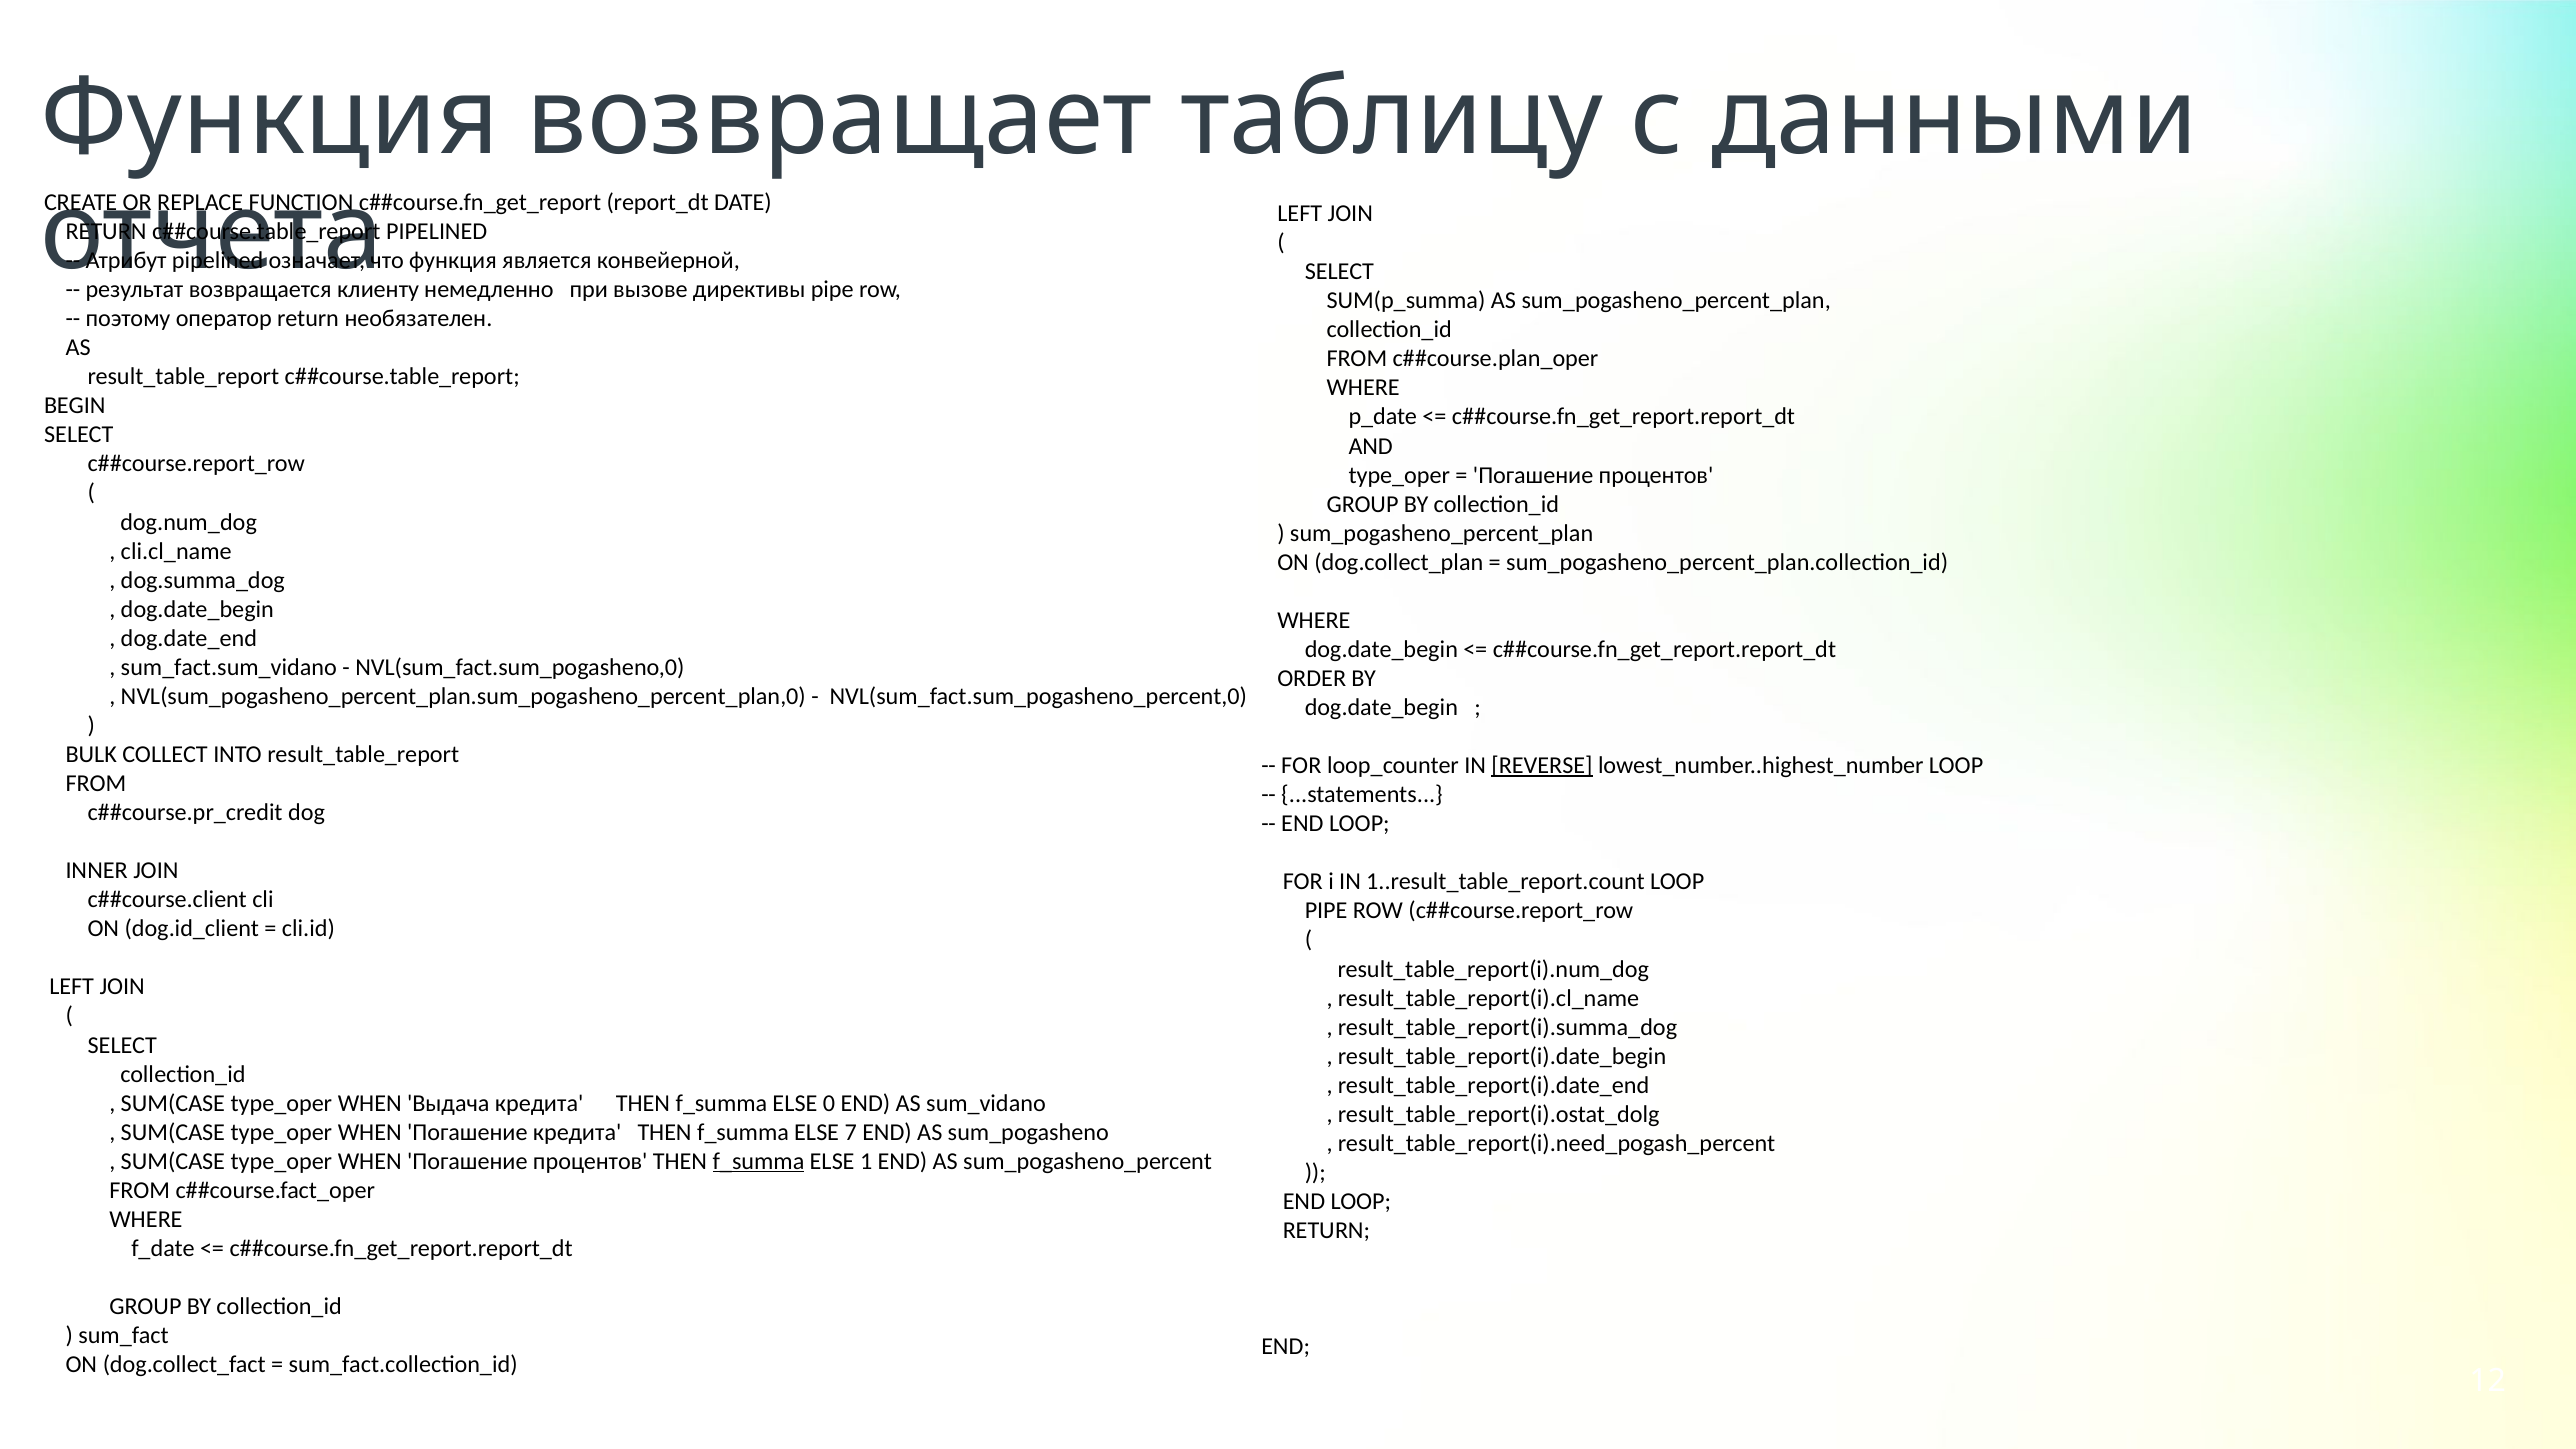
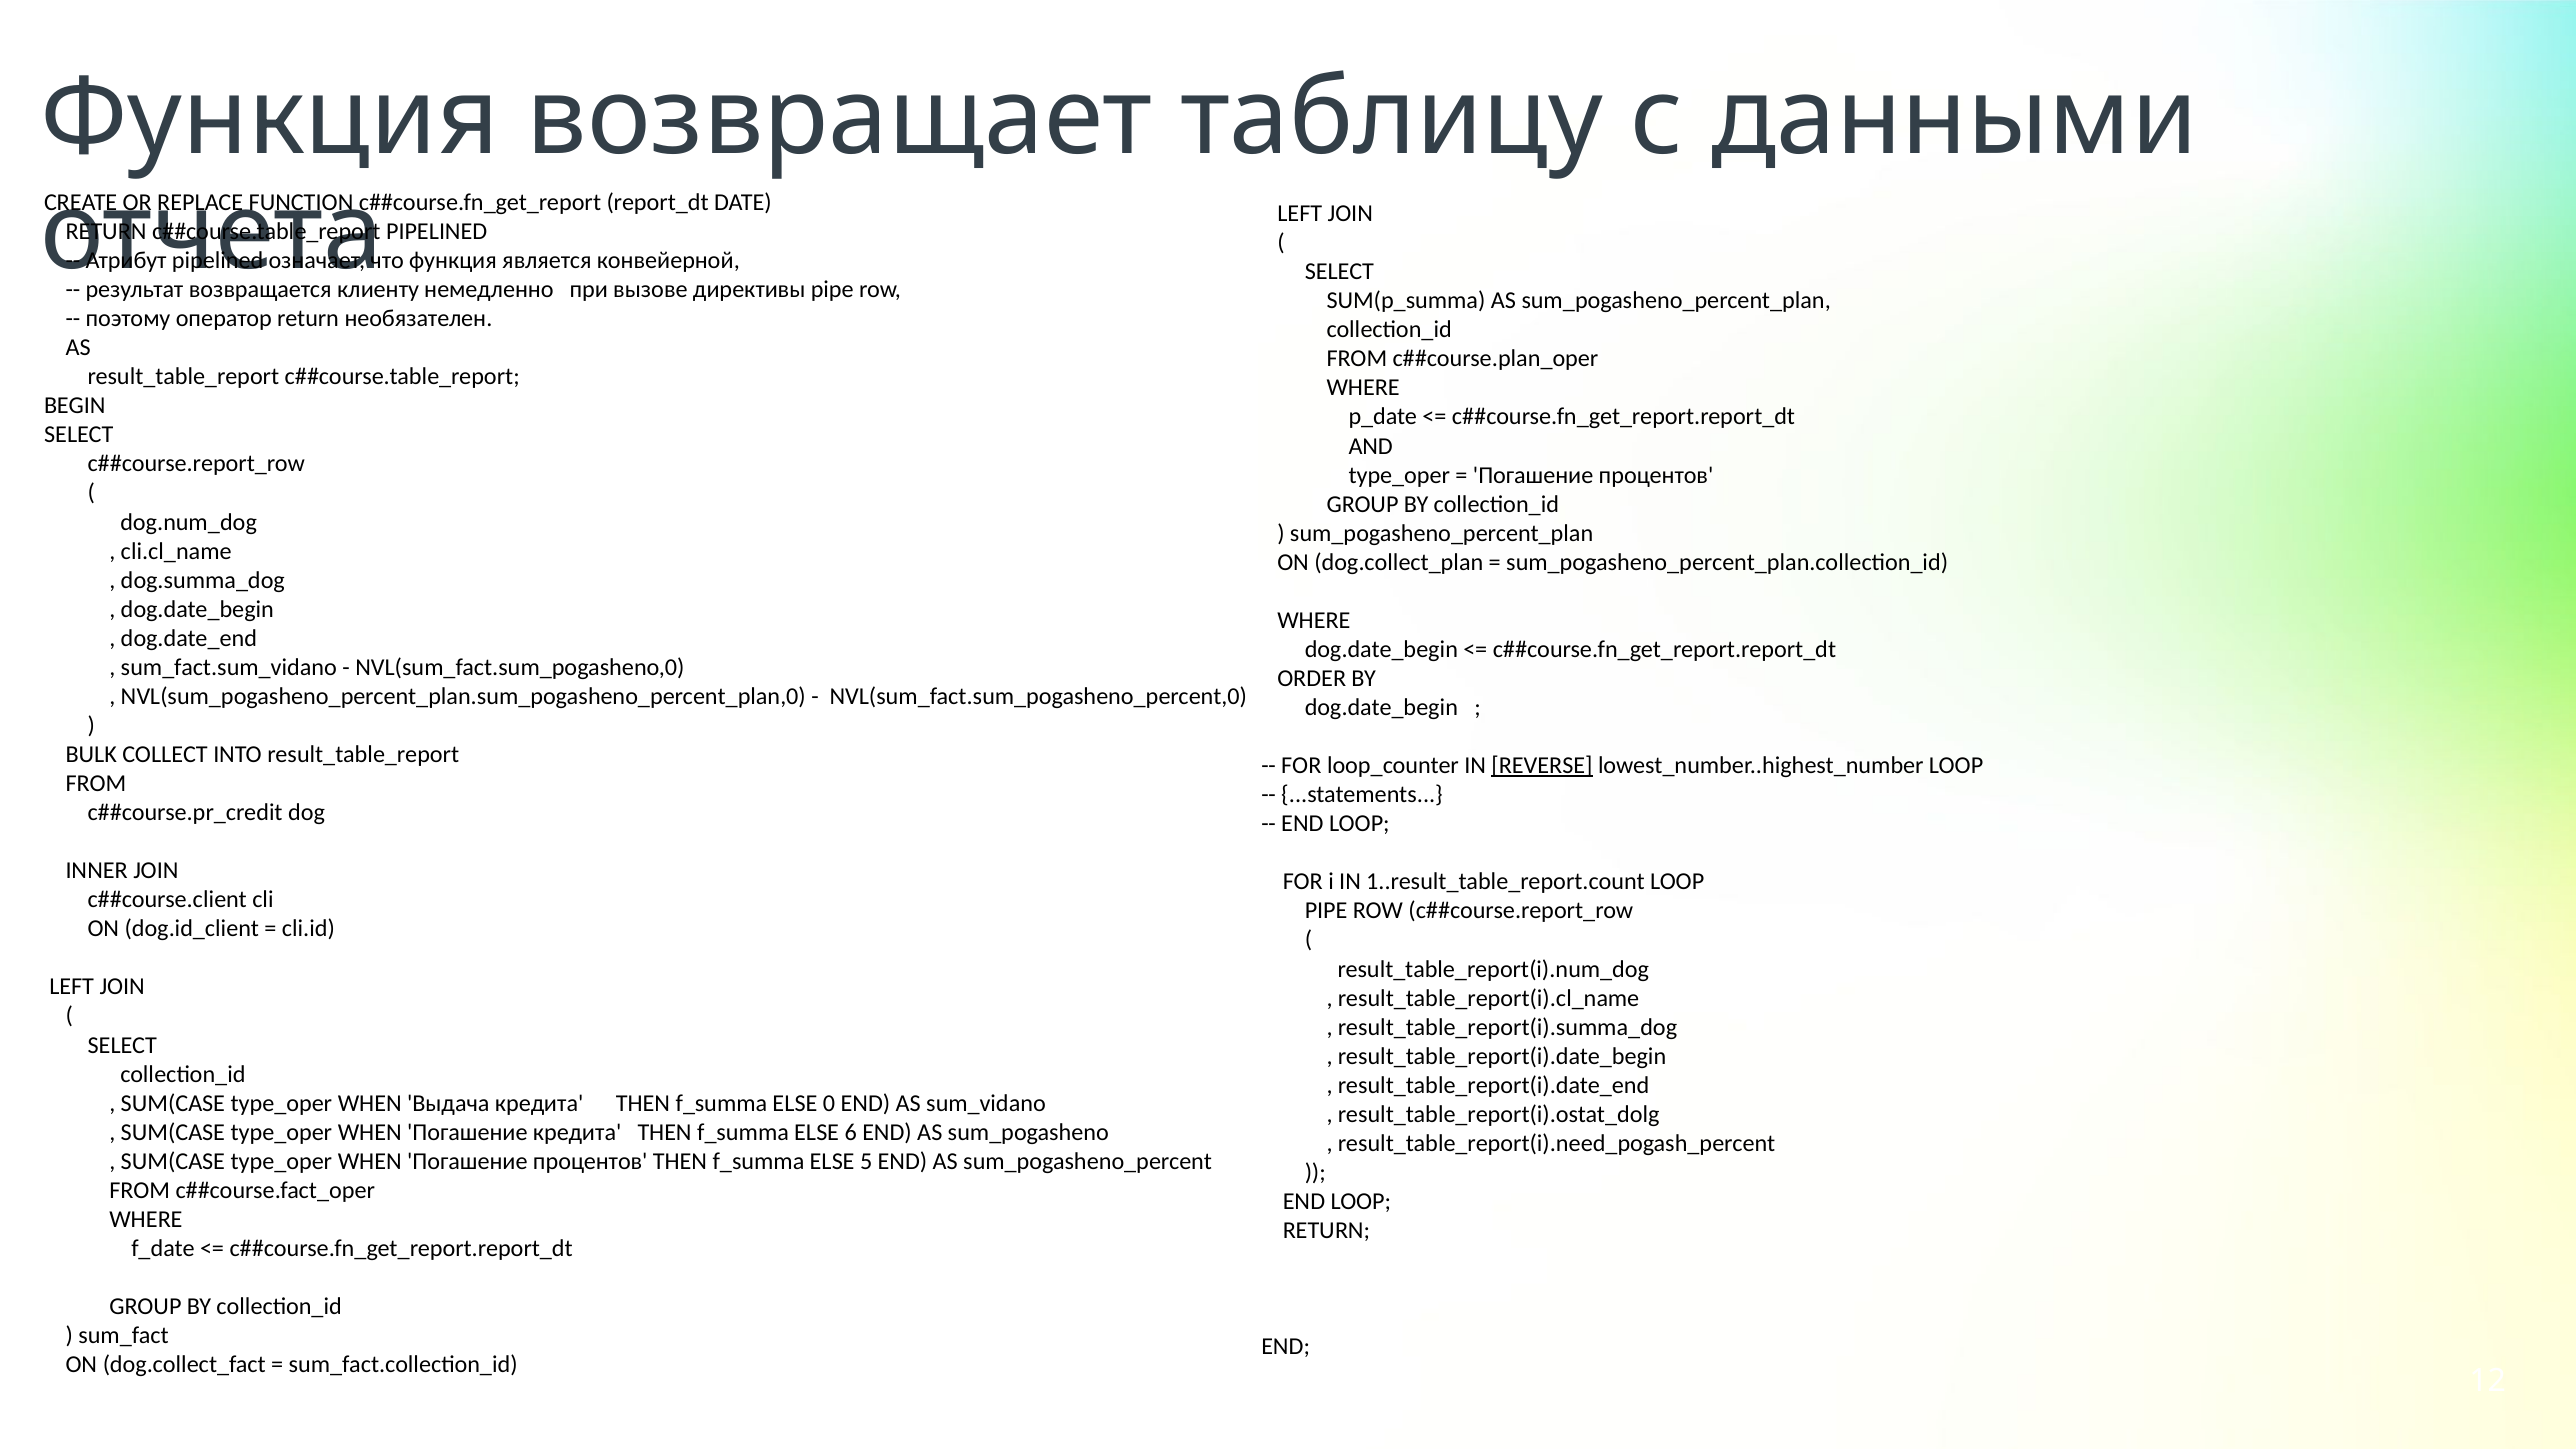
7: 7 -> 6 (851, 1132)
f_summa underline: present -> none (758, 1161)
1: 1 -> 5 (866, 1161)
